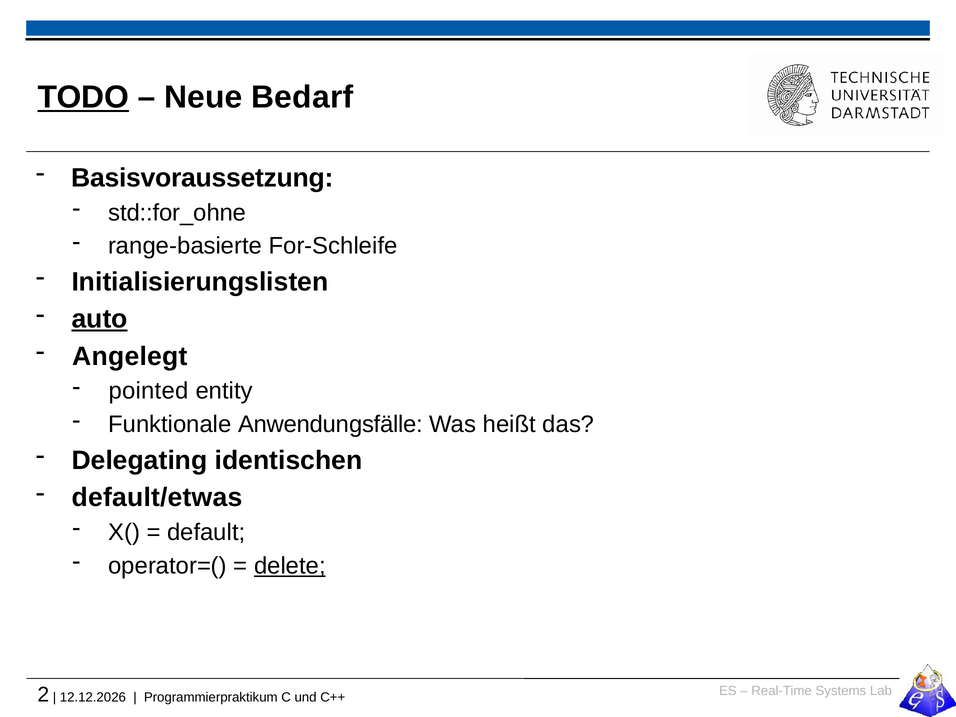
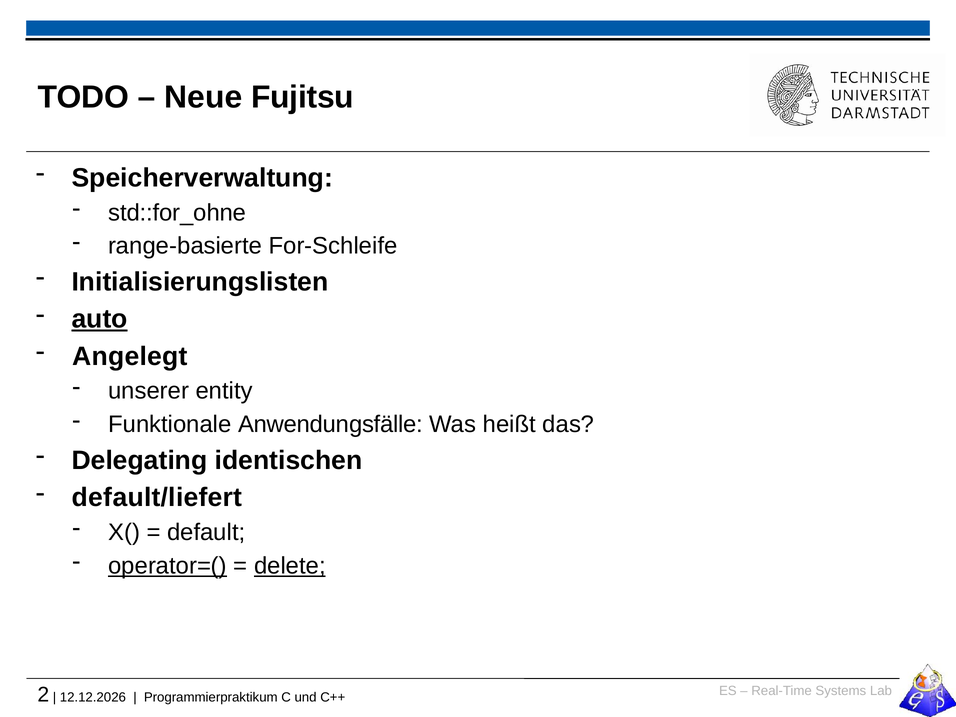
TODO underline: present -> none (83, 97)
Bedarf: Bedarf -> Fujitsu (303, 97)
Basisvoraussetzung: Basisvoraussetzung -> Speicherverwaltung (202, 178)
pointed: pointed -> unserer (149, 391)
default/etwas: default/etwas -> default/liefert (157, 498)
operator=( underline: none -> present (168, 566)
